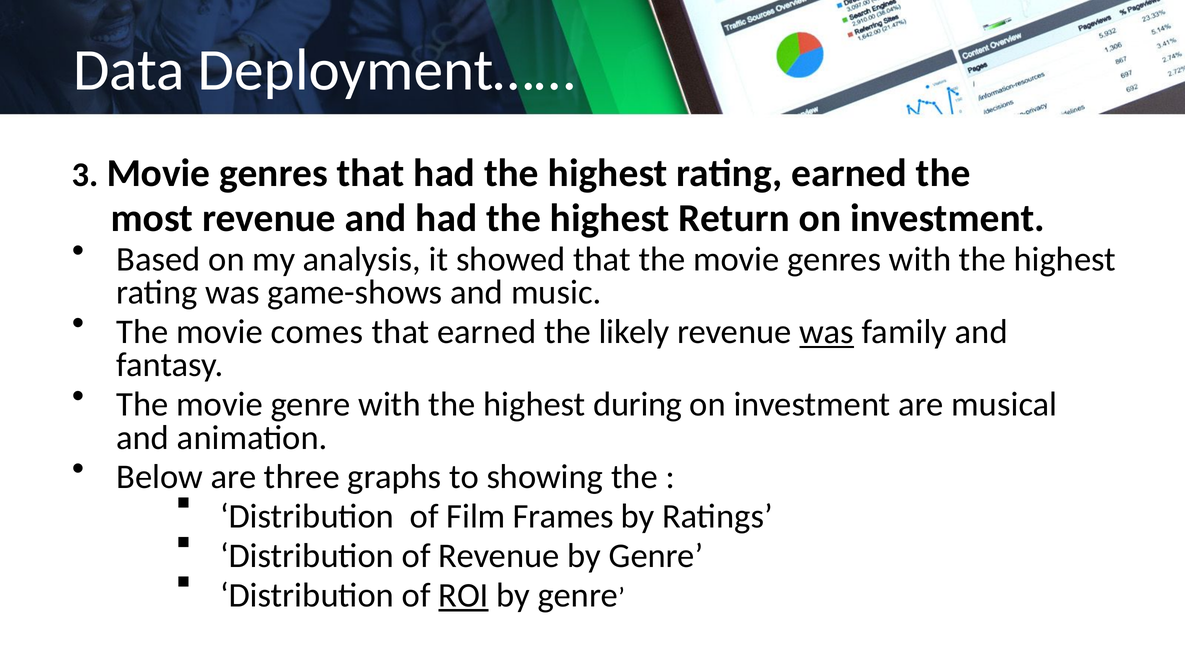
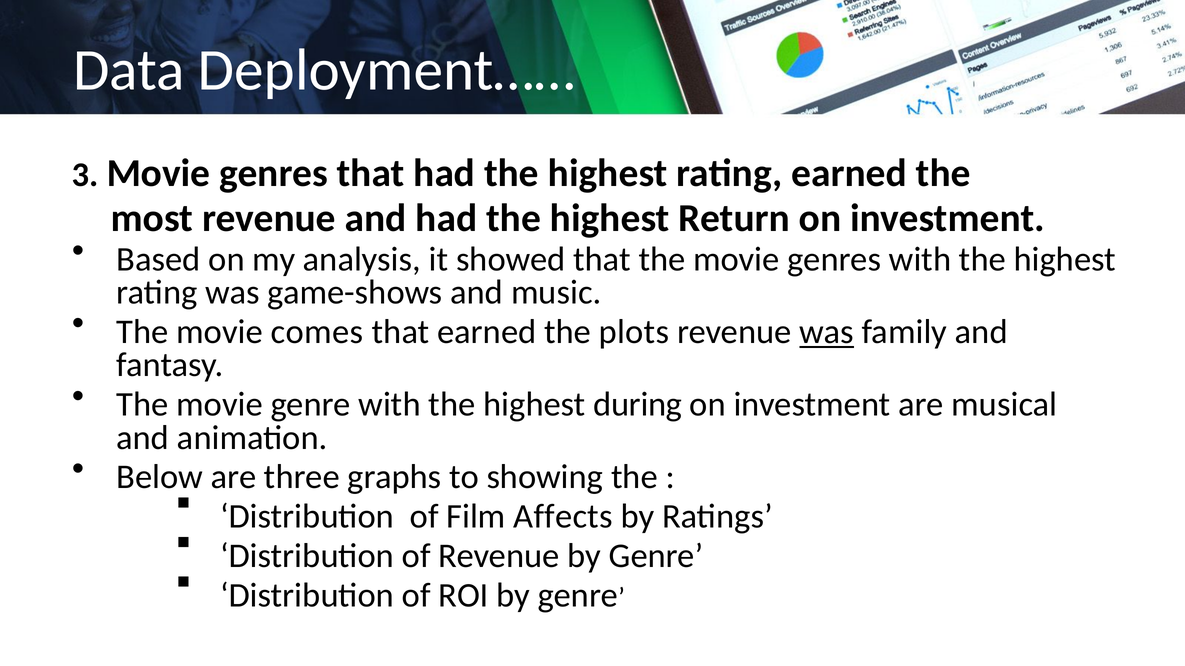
likely: likely -> plots (634, 332)
Frames: Frames -> Affects (563, 517)
ROI underline: present -> none (463, 596)
